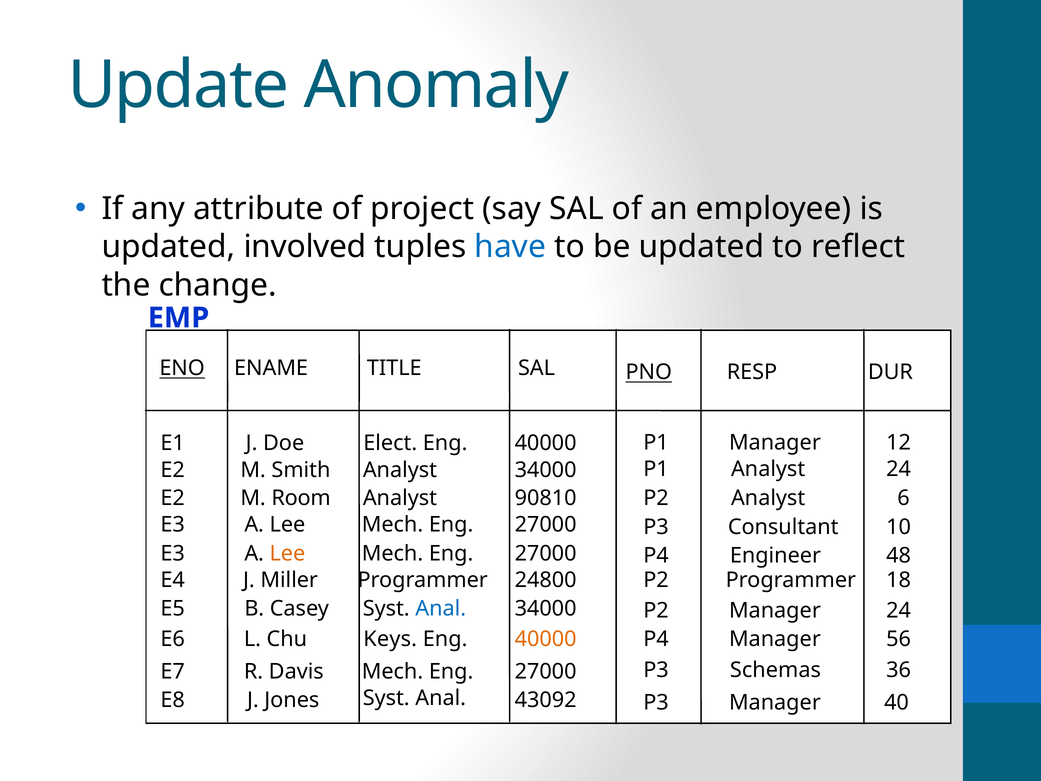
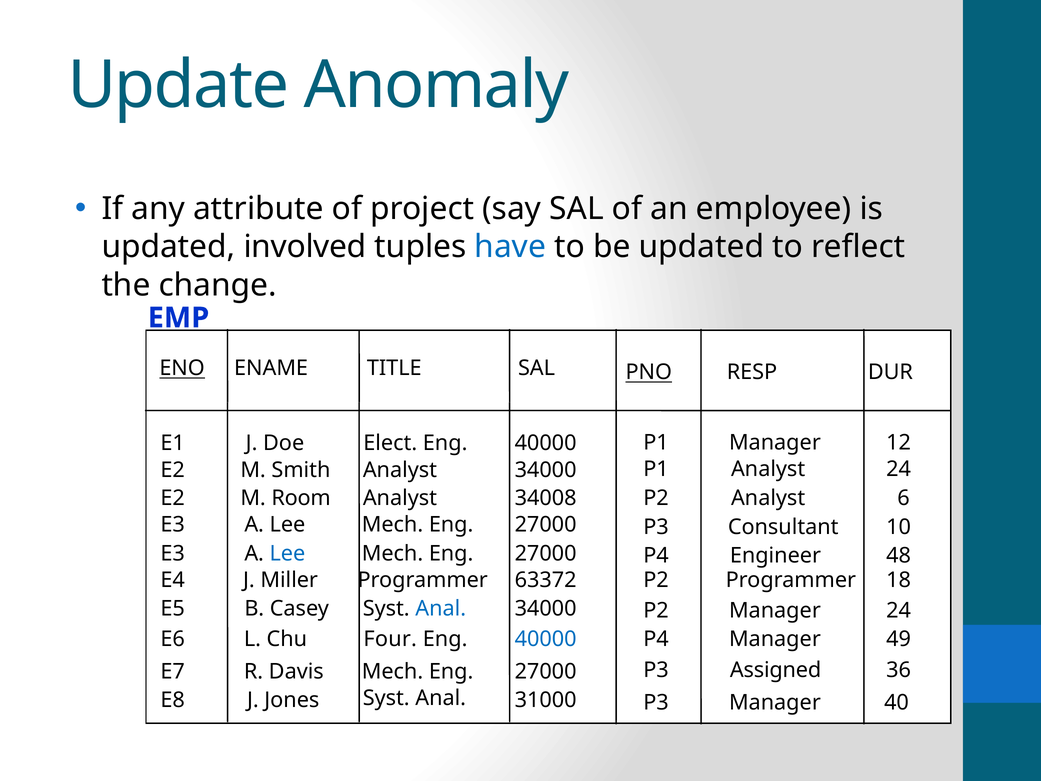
90810: 90810 -> 34008 (546, 498)
Lee colour: orange -> blue (287, 553)
24800: 24800 -> 63372 (546, 580)
Keys: Keys -> Four (390, 639)
40000 colour: orange -> blue (546, 639)
56: 56 -> 49 (899, 639)
Schemas: Schemas -> Assigned (776, 670)
43092: 43092 -> 31000 (546, 700)
